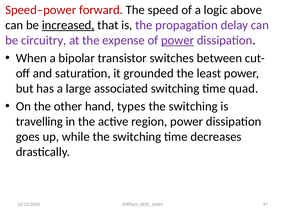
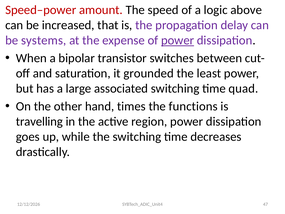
forward: forward -> amount (101, 10)
increased underline: present -> none (68, 25)
circuitry: circuitry -> systems (44, 40)
types: types -> times (131, 106)
switching: switching -> functions (193, 106)
